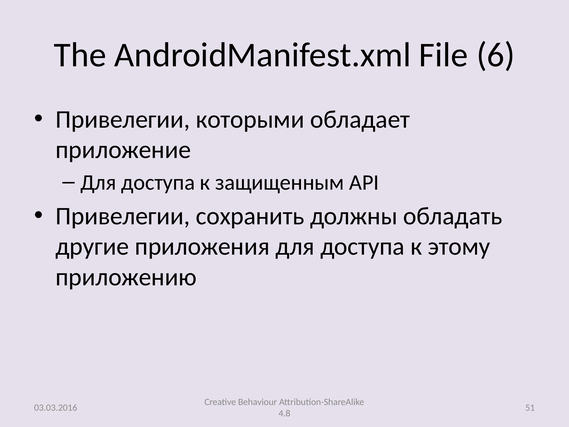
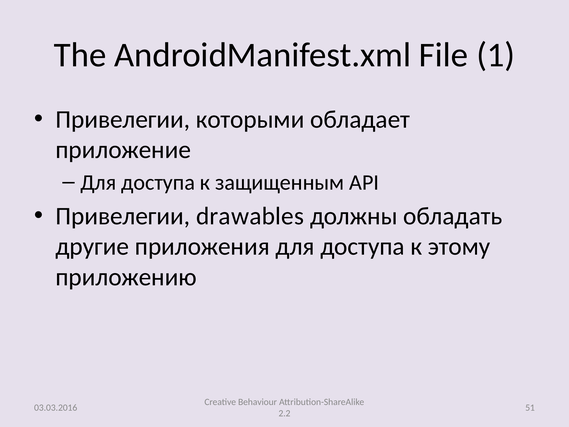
6: 6 -> 1 (496, 55)
сохранить: сохранить -> drawables (250, 216)
4.8: 4.8 -> 2.2 (284, 413)
